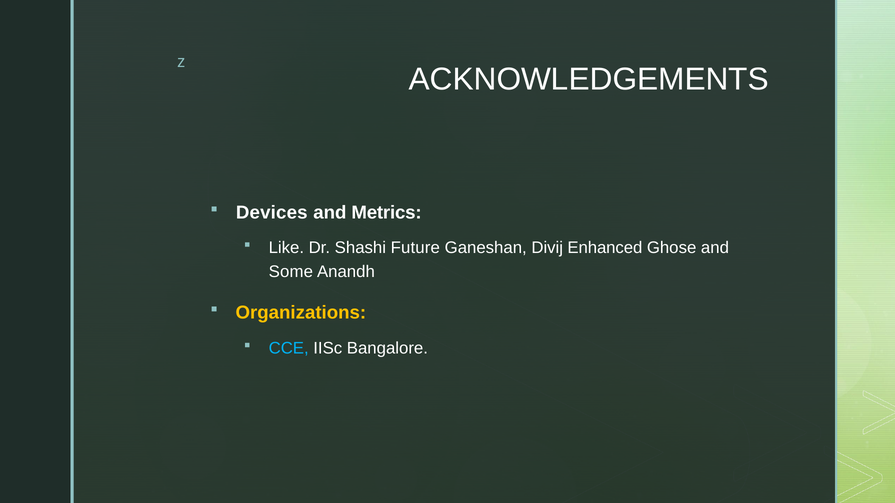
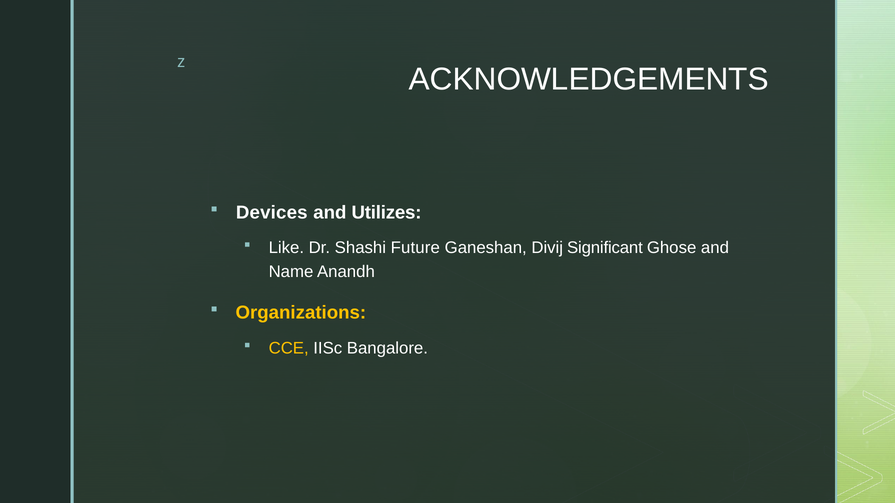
Metrics: Metrics -> Utilizes (387, 213)
Enhanced: Enhanced -> Significant (605, 248)
Some: Some -> Name (291, 272)
CCE colour: light blue -> yellow (289, 348)
